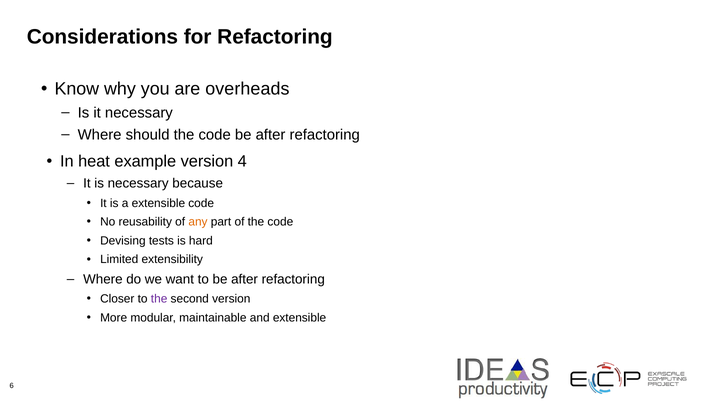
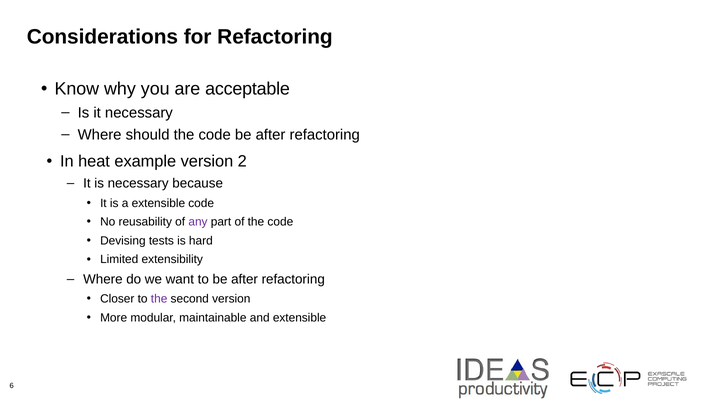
overheads: overheads -> acceptable (248, 89)
4: 4 -> 2 (242, 161)
any colour: orange -> purple (198, 222)
